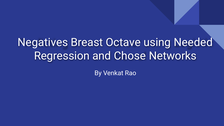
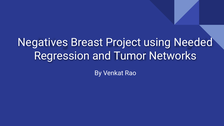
Octave: Octave -> Project (123, 42)
Chose: Chose -> Tumor (130, 56)
